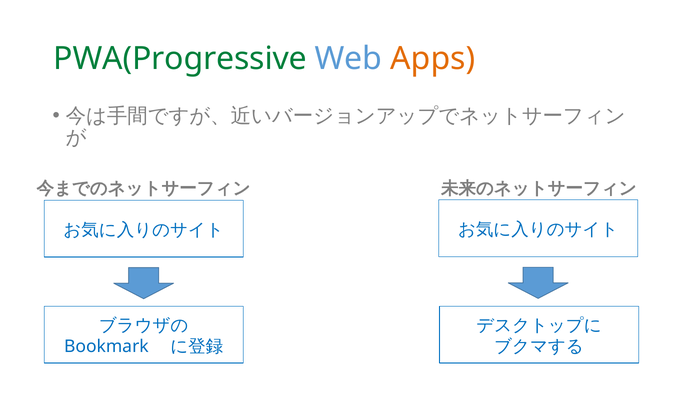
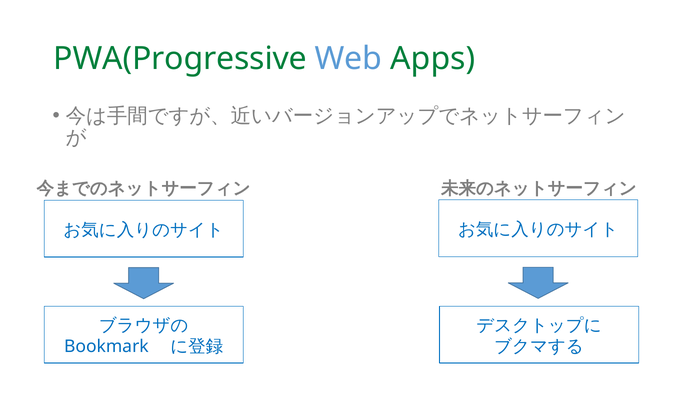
Apps colour: orange -> green (433, 59)
